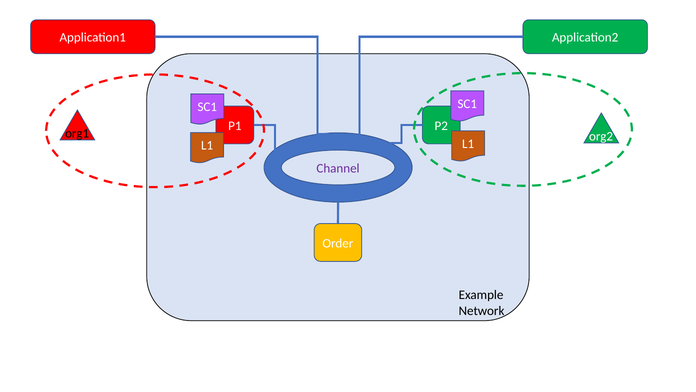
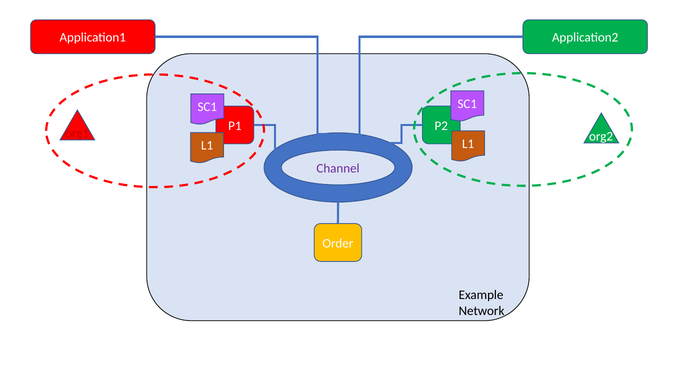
org1 colour: black -> red (77, 133)
